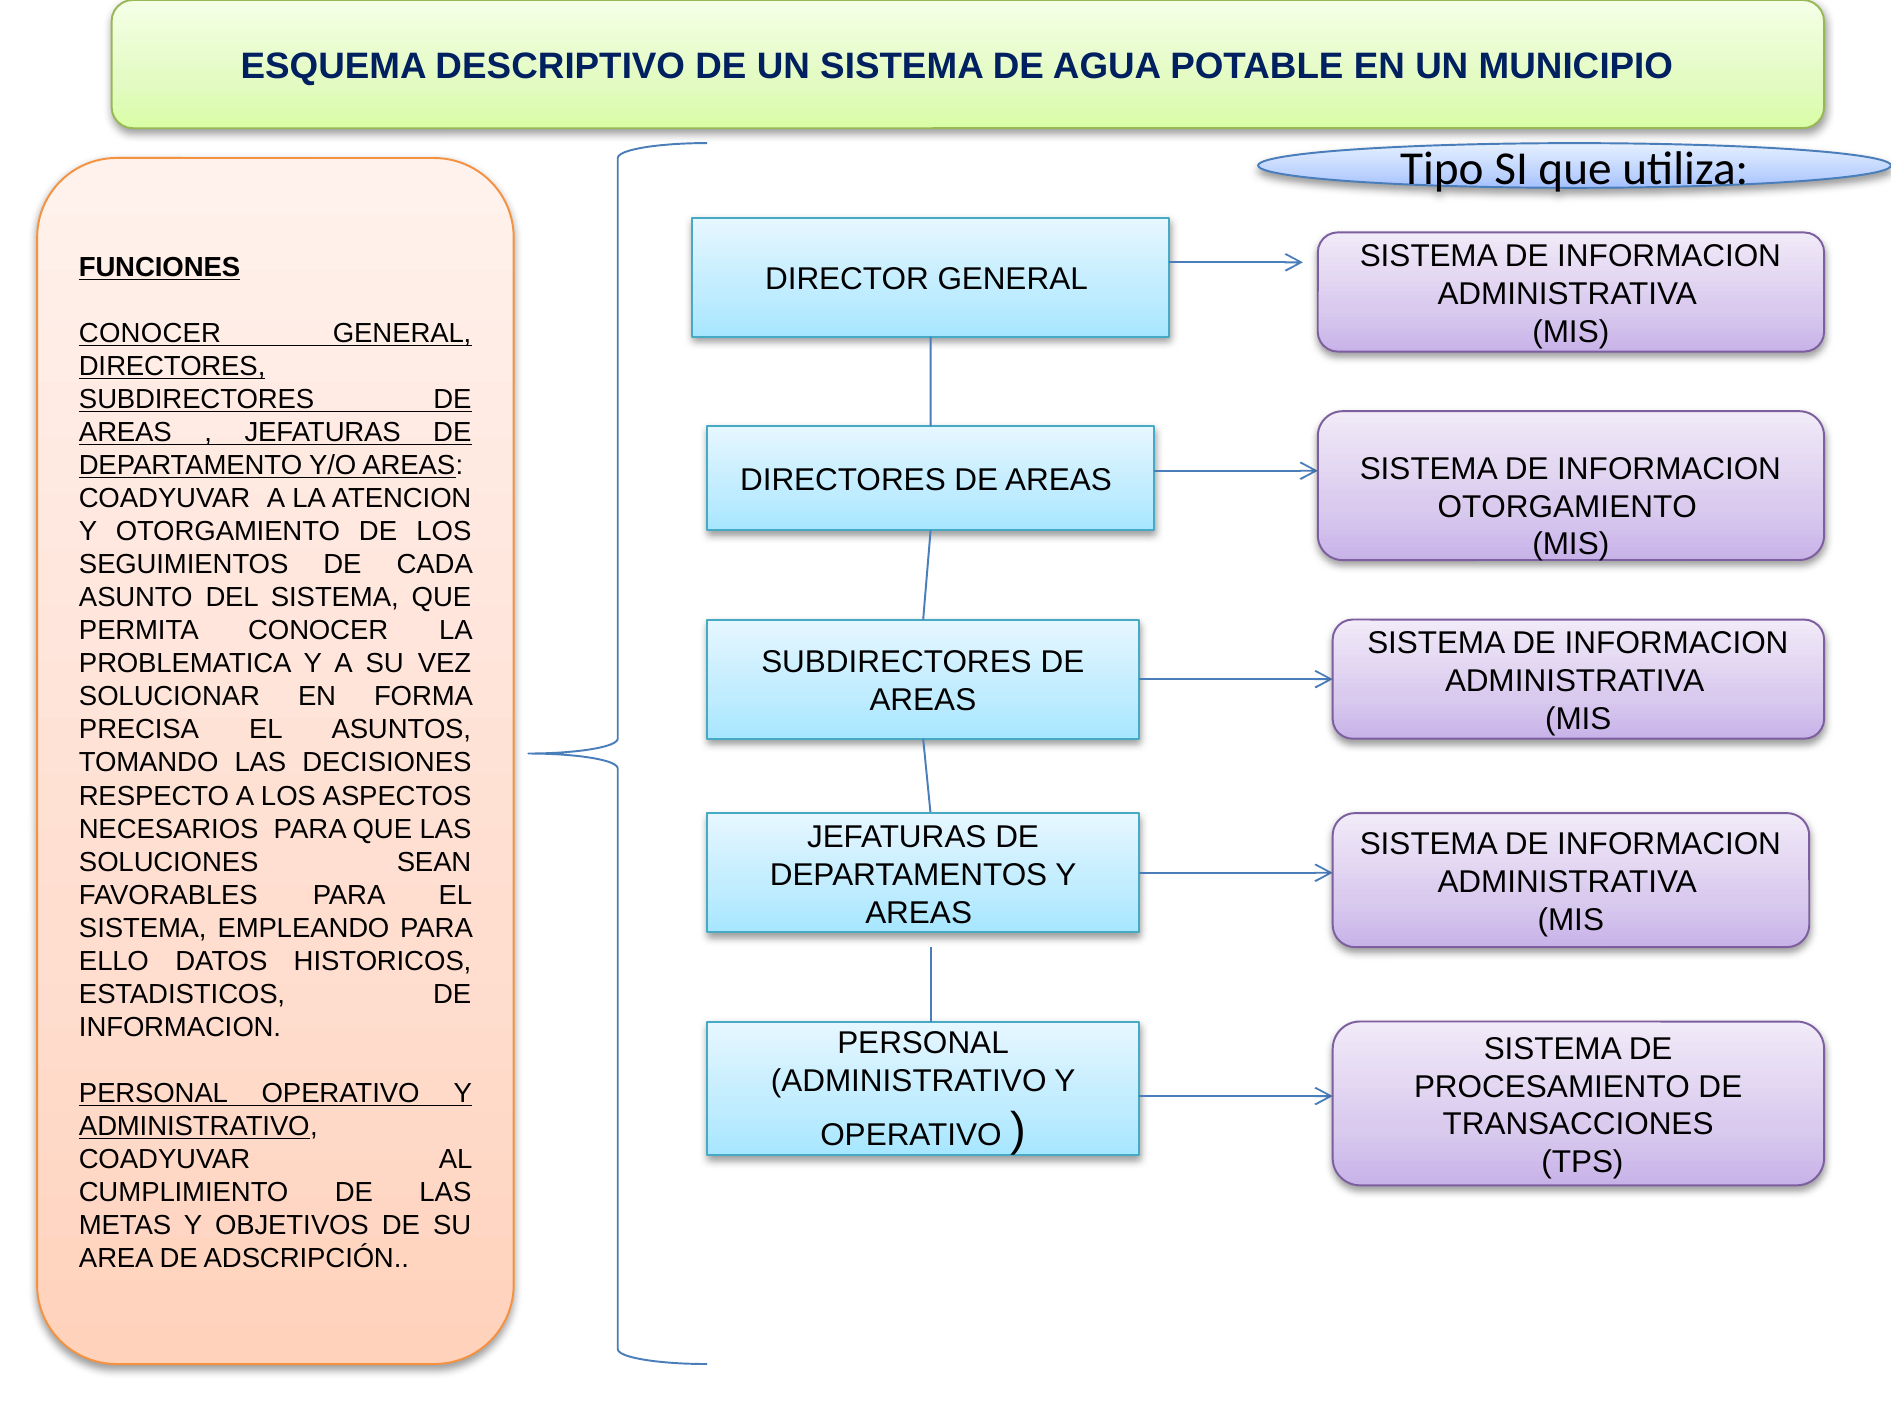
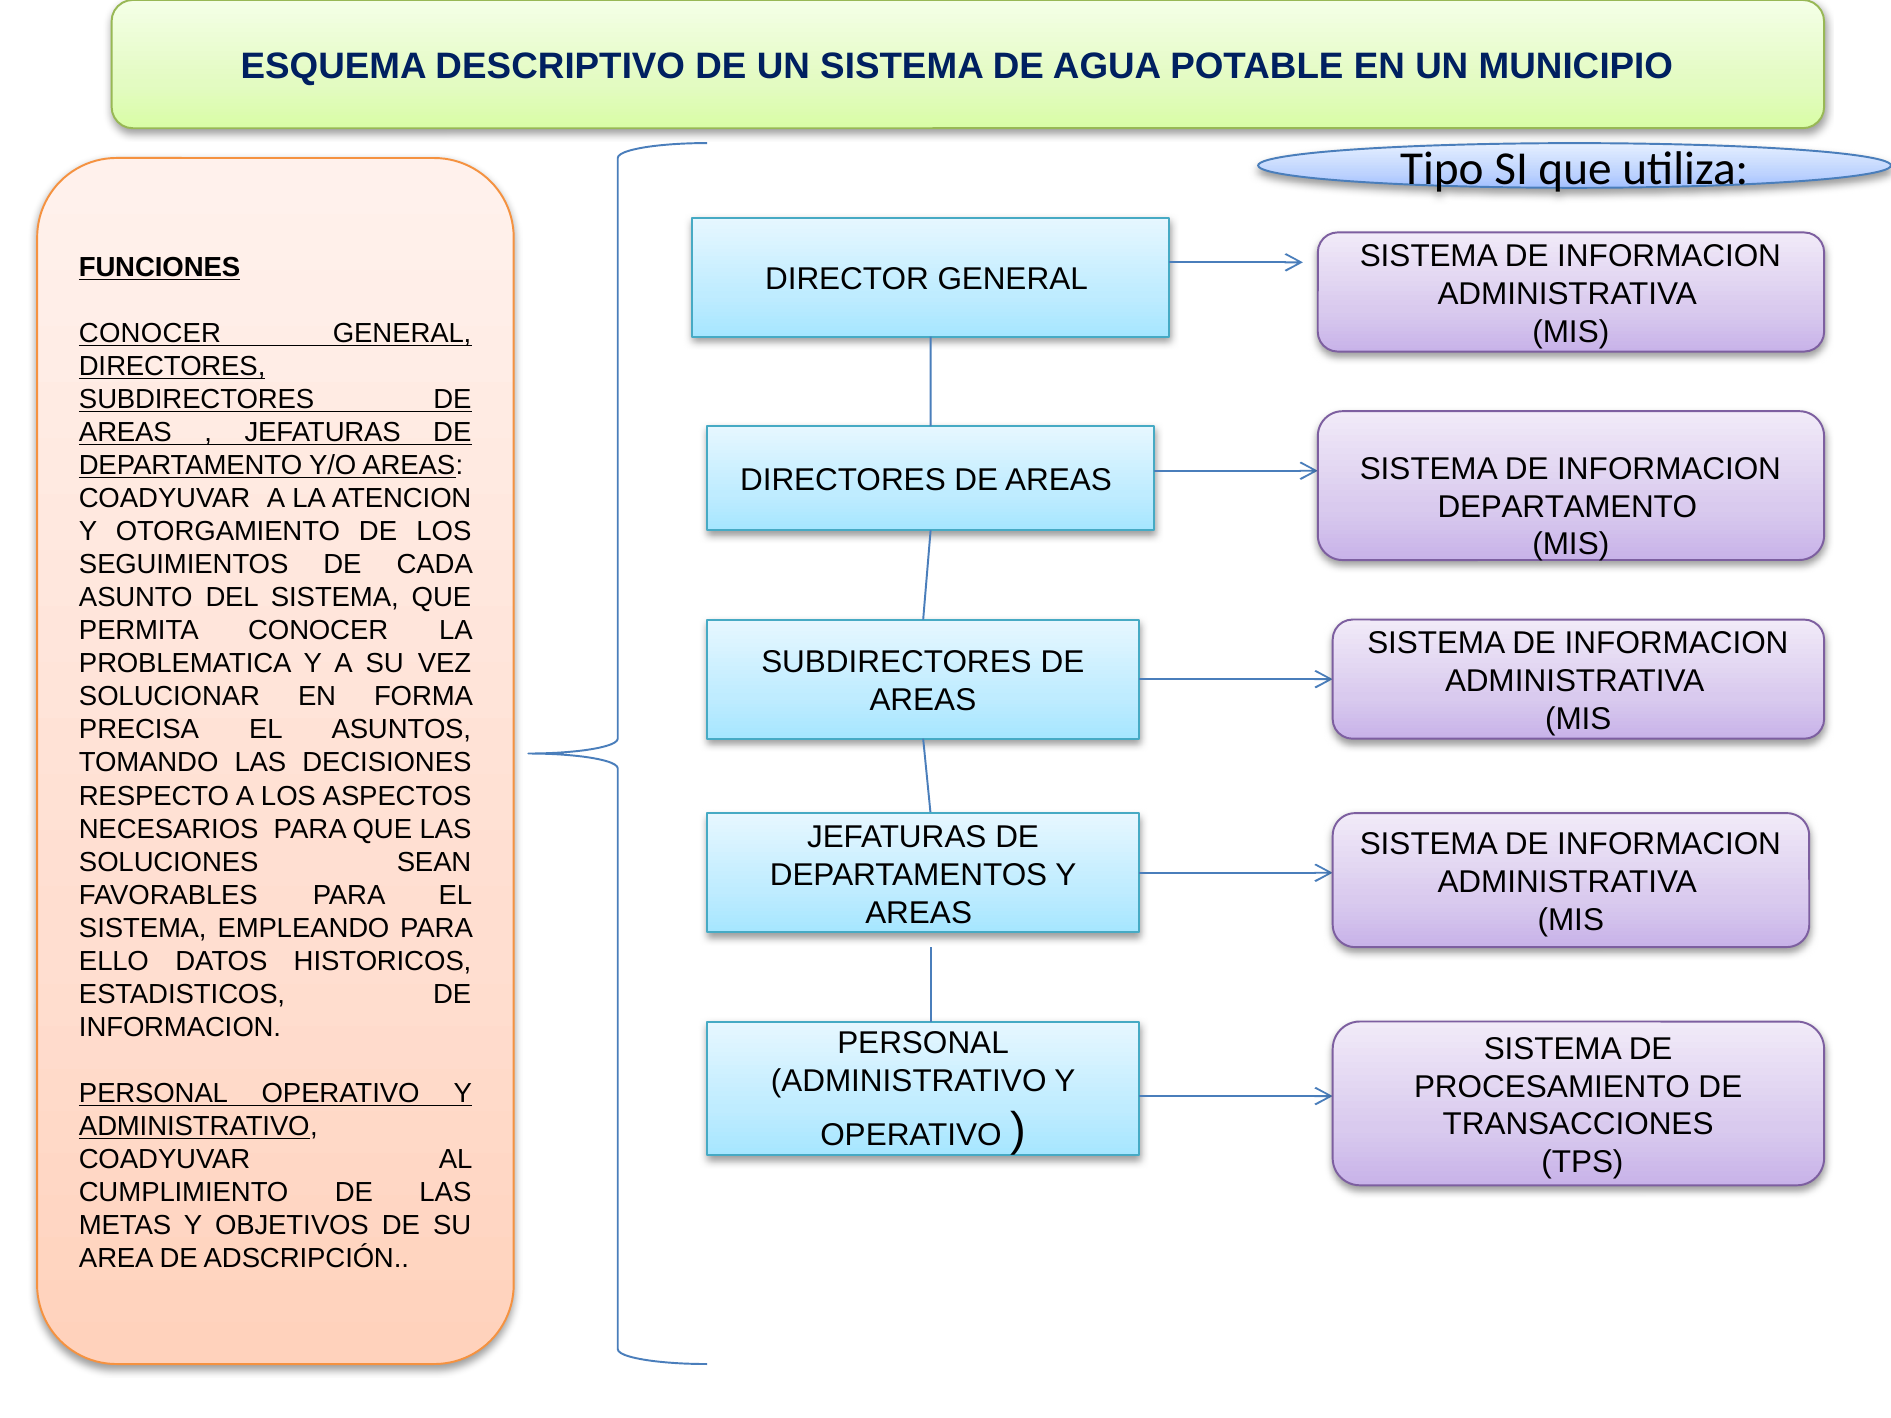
OTORGAMIENTO: OTORGAMIENTO -> DEPARTAMENTO (1567, 507)
